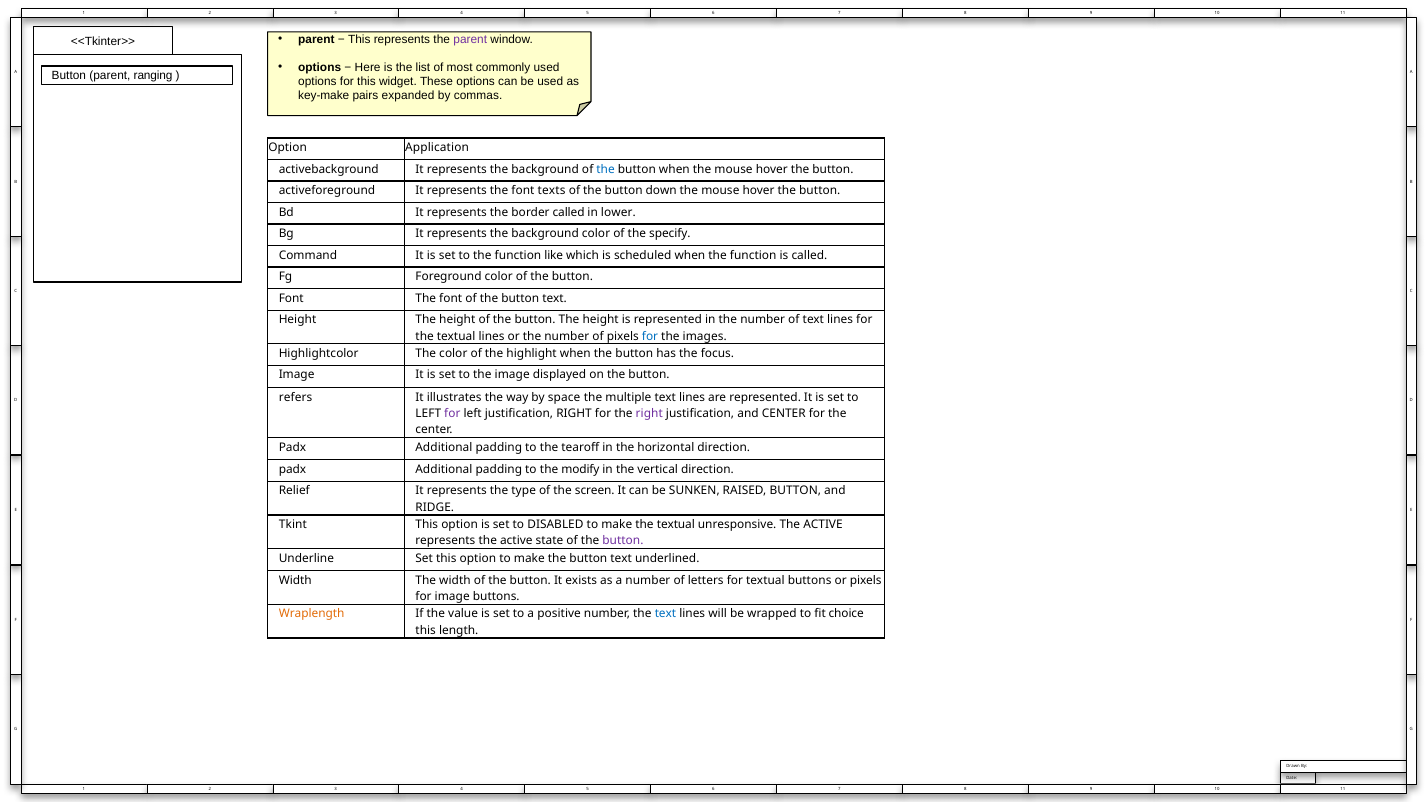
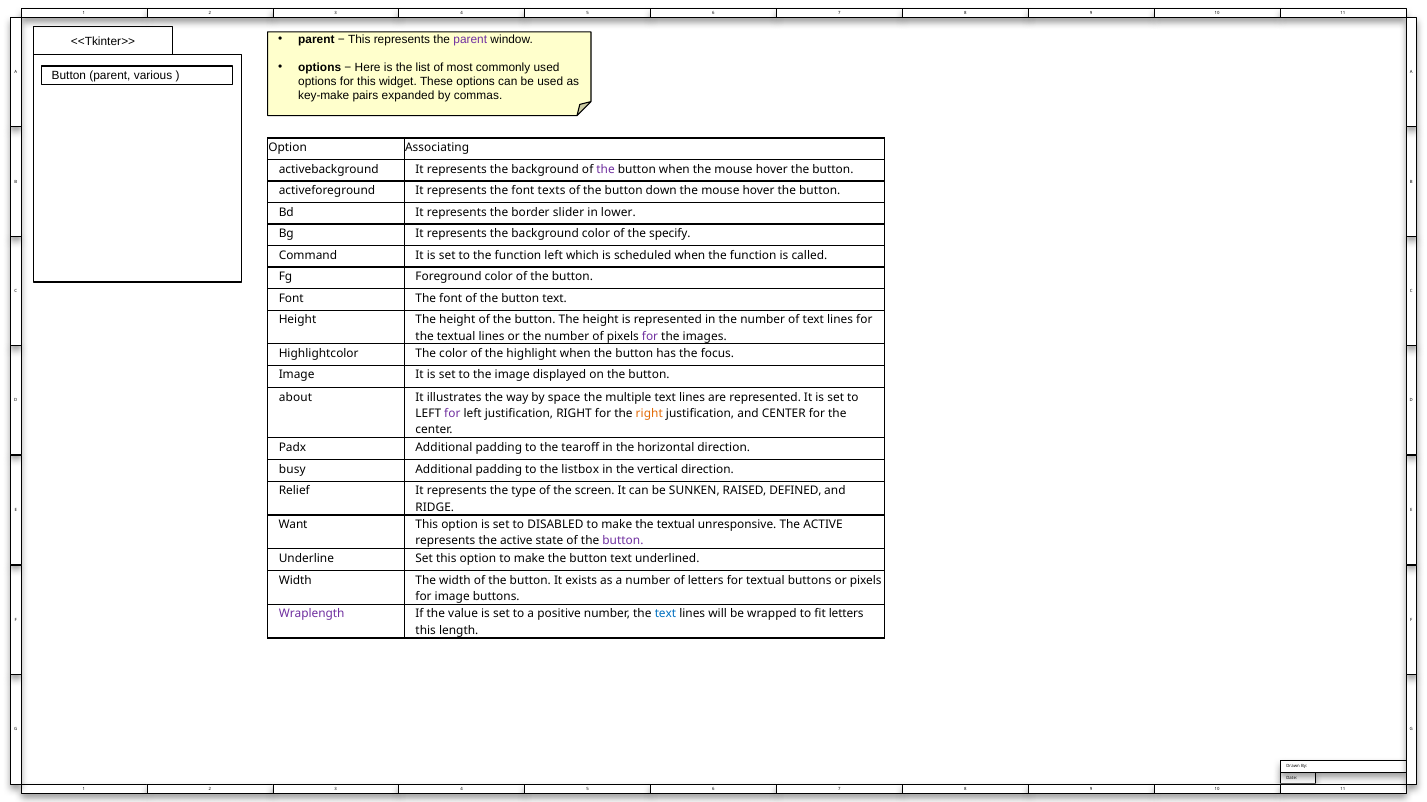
ranging: ranging -> various (153, 76)
Application: Application -> Associating (437, 148)
the colour: blue -> purple (606, 169)
border called: called -> slider (569, 212)
function like: like -> left (554, 255)
for colour: blue -> purple (650, 336)
refers: refers -> about (296, 398)
right colour: purple -> orange (649, 414)
padx: padx -> busy (292, 470)
modify: modify -> listbox (580, 470)
RAISED BUTTON: BUTTON -> DEFINED (795, 491)
Tkint: Tkint -> Want (293, 525)
Wraplength colour: orange -> purple (312, 615)
fit choice: choice -> letters (846, 615)
